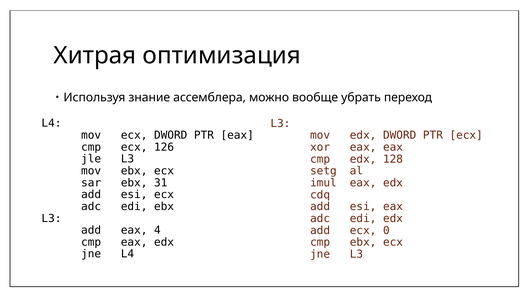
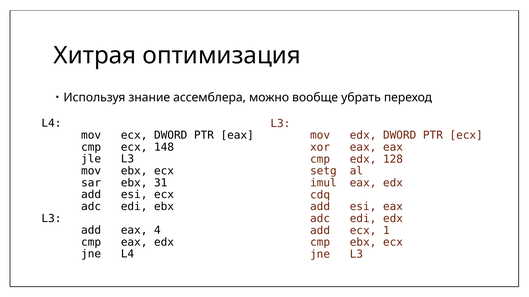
126: 126 -> 148 (164, 147)
0: 0 -> 1 (386, 231)
